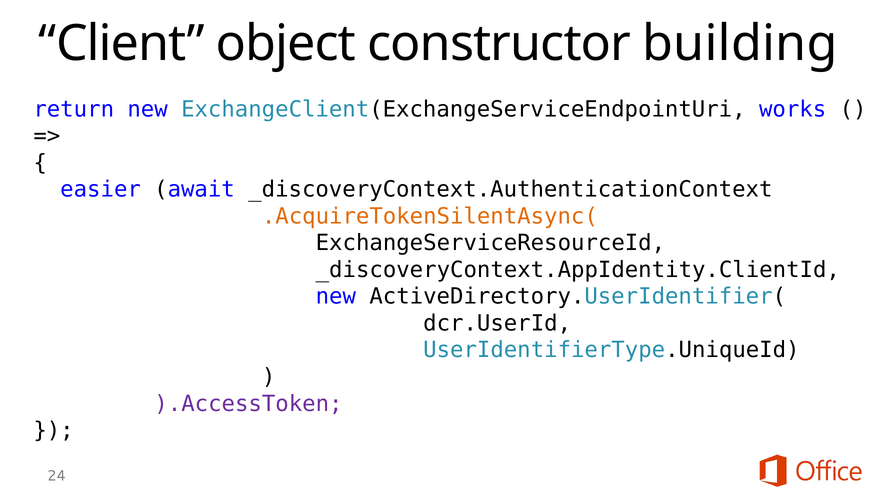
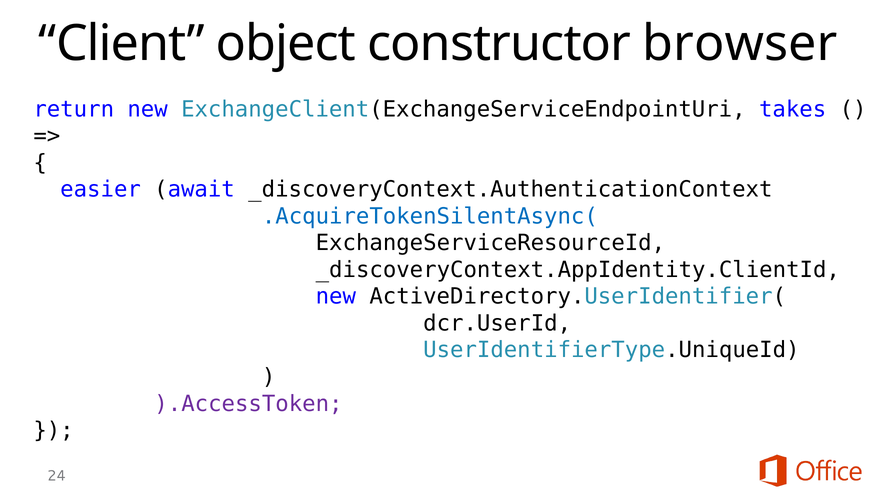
building: building -> browser (740, 44)
works: works -> takes (793, 109)
.AcquireTokenSilentAsync( colour: orange -> blue (430, 216)
